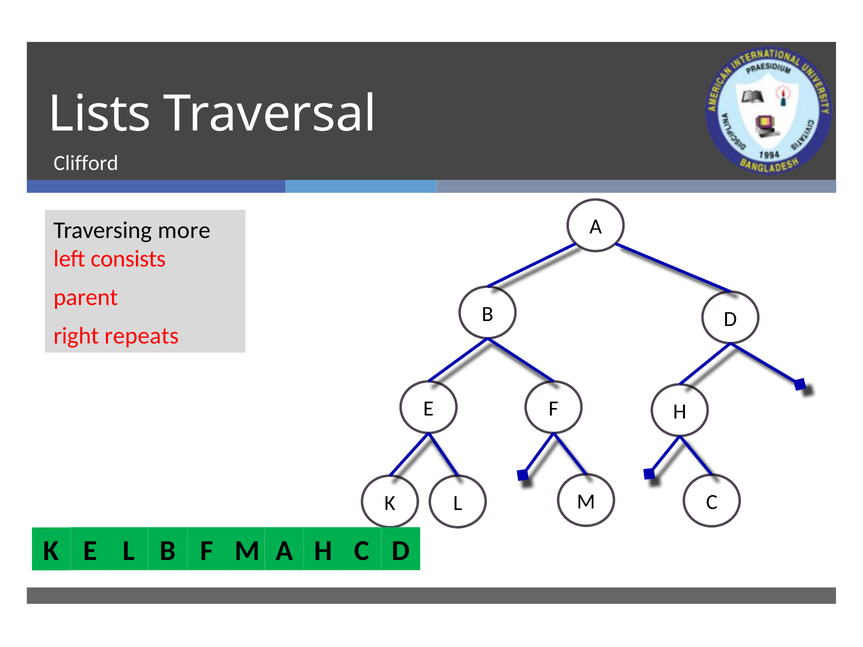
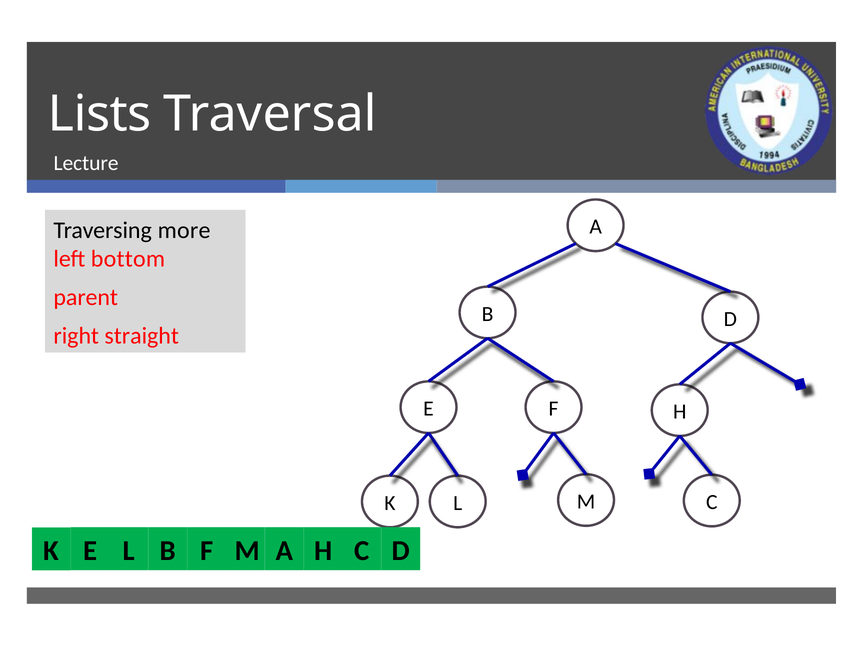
Clifford: Clifford -> Lecture (86, 163)
consists: consists -> bottom (128, 259)
repeats: repeats -> straight (142, 336)
